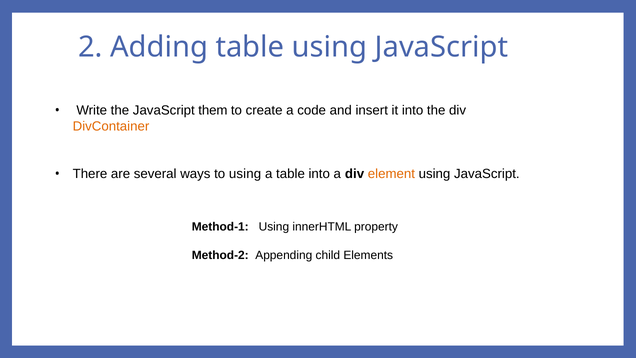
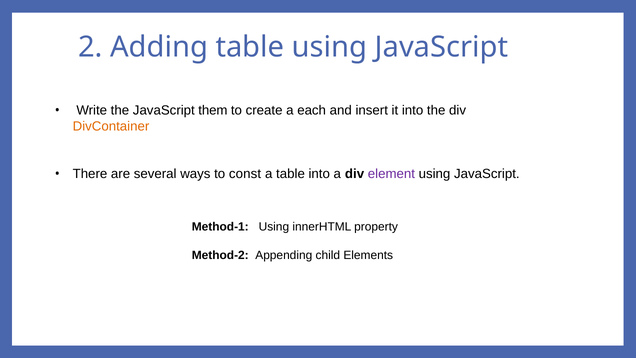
code: code -> each (312, 110)
to using: using -> const (245, 174)
element colour: orange -> purple (391, 174)
